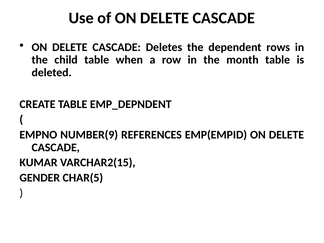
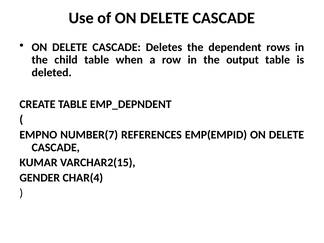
month: month -> output (243, 60)
NUMBER(9: NUMBER(9 -> NUMBER(7 (89, 135)
CHAR(5: CHAR(5 -> CHAR(4 (83, 178)
